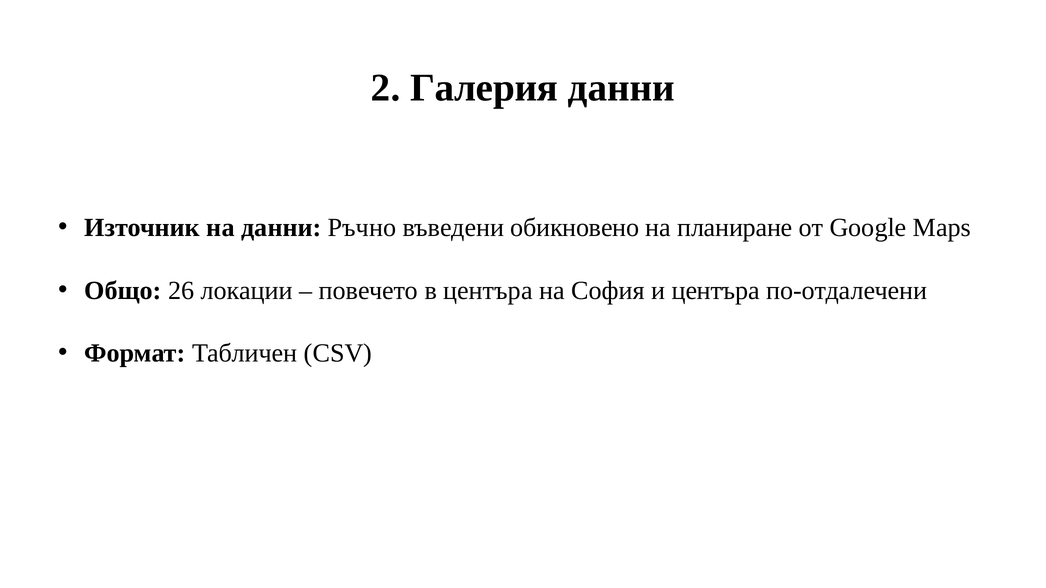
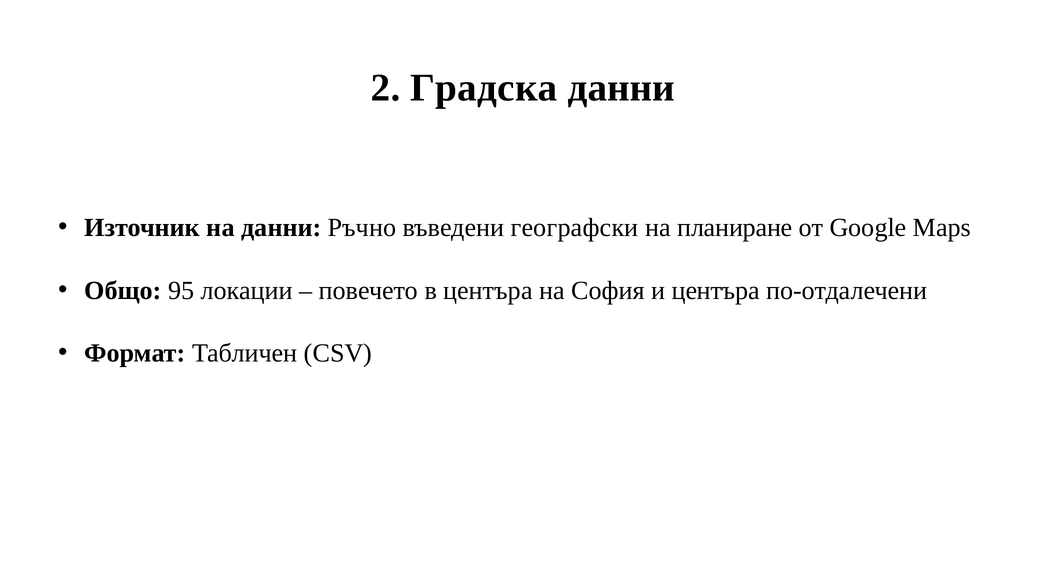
Галерия: Галерия -> Градска (484, 88)
обикновено: обикновено -> географски (575, 228)
26: 26 -> 95 (181, 291)
